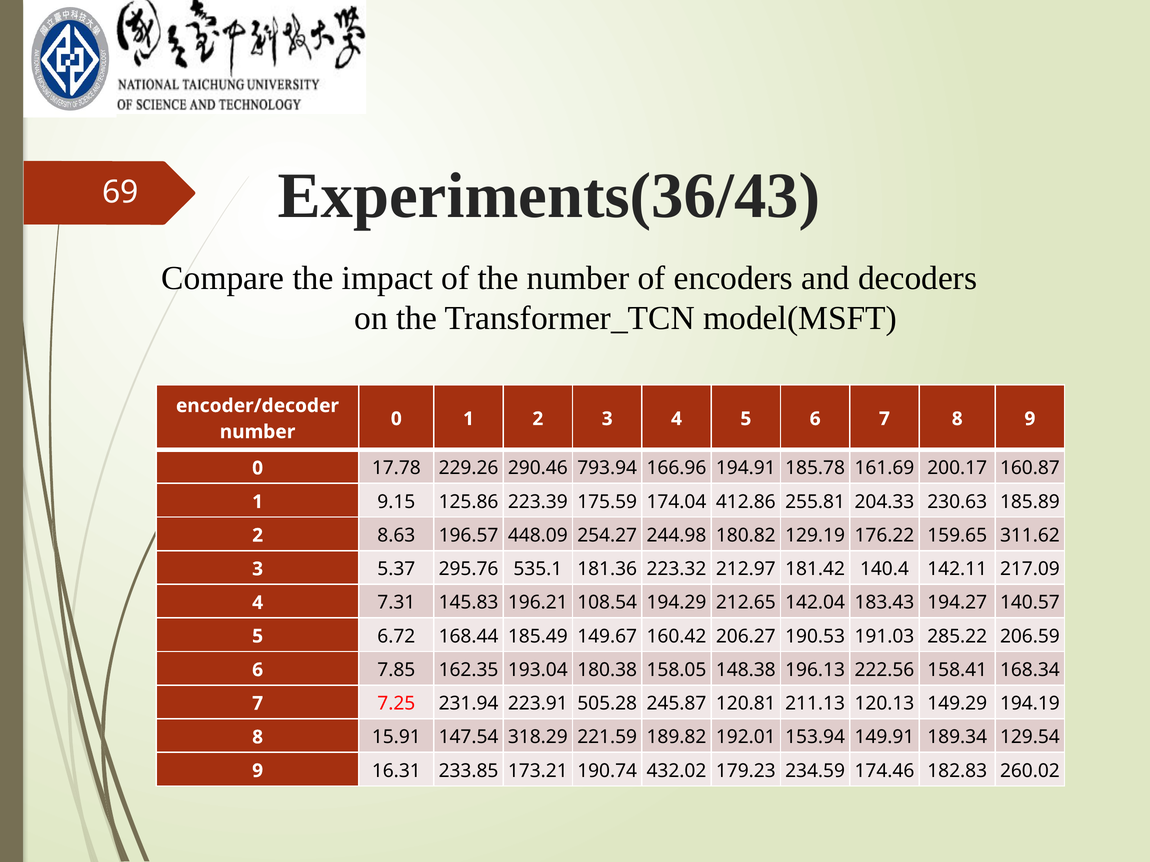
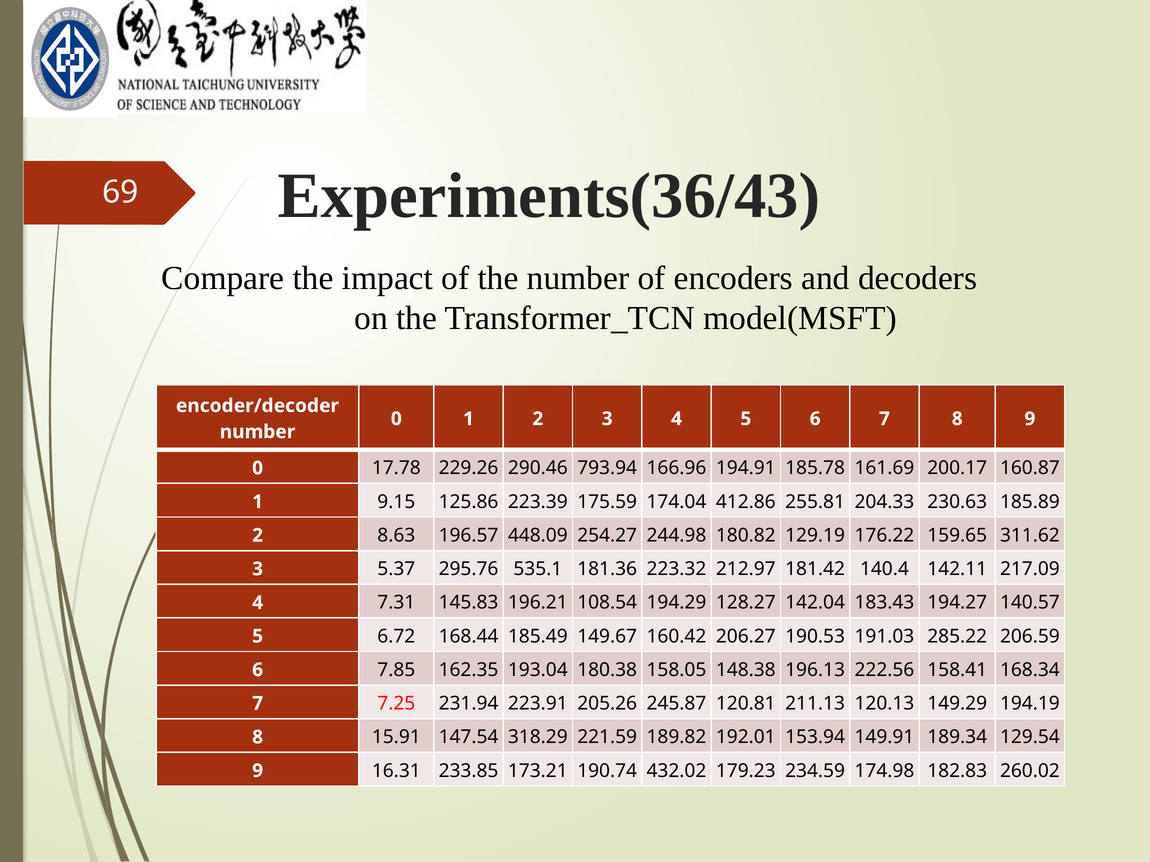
212.65: 212.65 -> 128.27 (746, 603)
505.28: 505.28 -> 205.26 (607, 704)
174.46: 174.46 -> 174.98 (884, 771)
